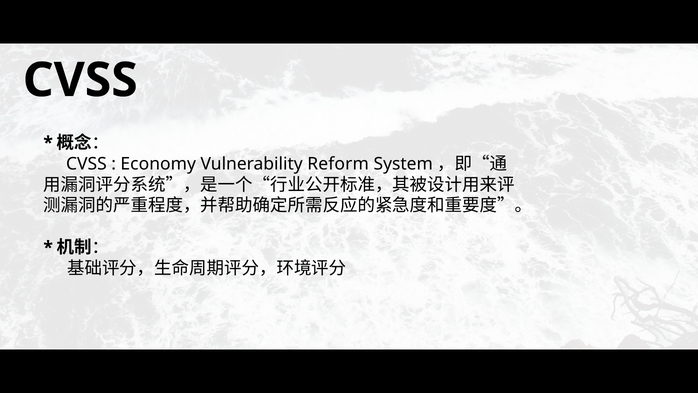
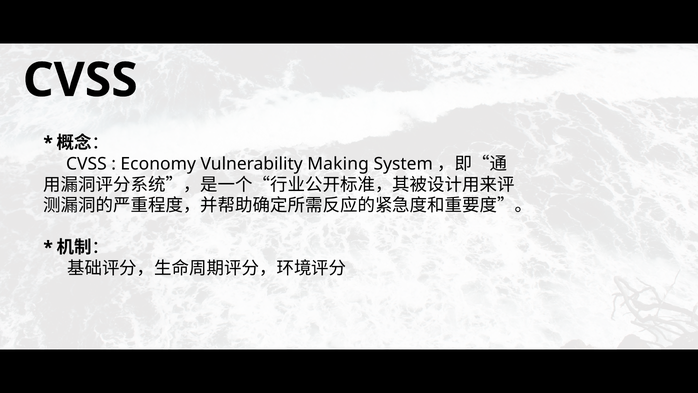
Reform: Reform -> Making (338, 164)
